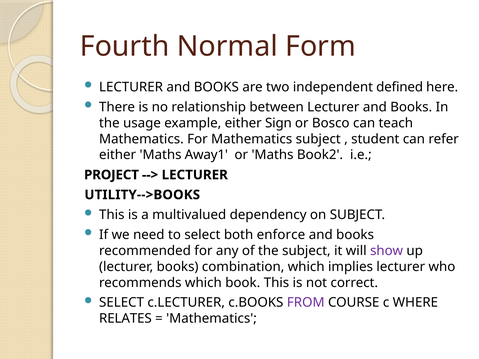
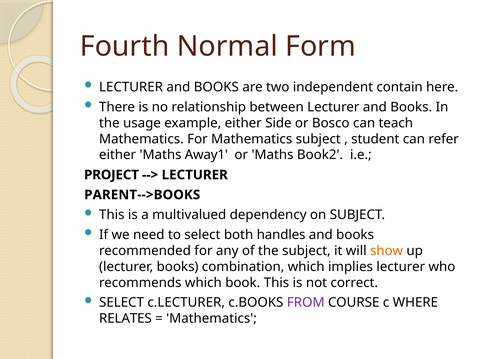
defined: defined -> contain (400, 87)
Sign: Sign -> Side (278, 123)
UTILITY-->BOOKS: UTILITY-->BOOKS -> PARENT-->BOOKS (142, 195)
enforce: enforce -> handles (281, 235)
show colour: purple -> orange (387, 251)
